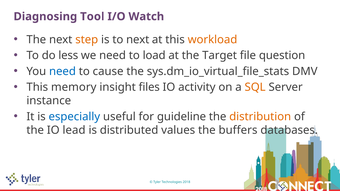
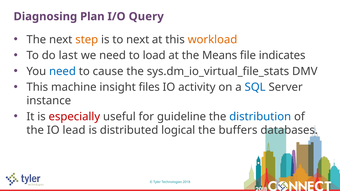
Tool: Tool -> Plan (92, 17)
Watch: Watch -> Query (146, 17)
less: less -> last (68, 56)
Target: Target -> Means (220, 56)
question: question -> indicates (282, 56)
memory: memory -> machine (74, 87)
SQL colour: orange -> blue (255, 87)
especially colour: blue -> red (74, 117)
distribution colour: orange -> blue (260, 117)
values: values -> logical (178, 130)
